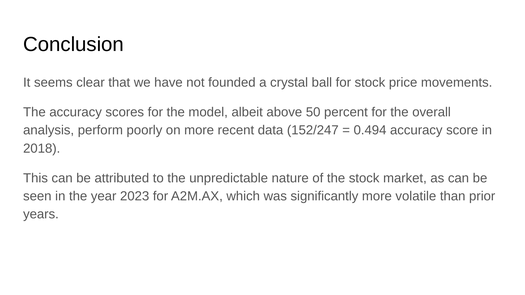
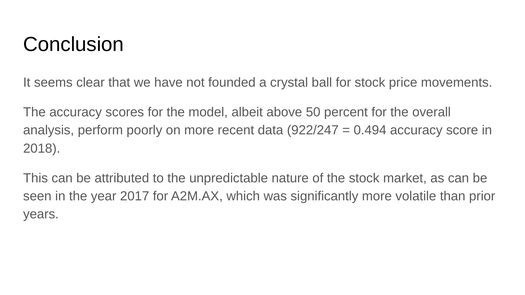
152/247: 152/247 -> 922/247 (313, 130)
2023: 2023 -> 2017 (135, 196)
